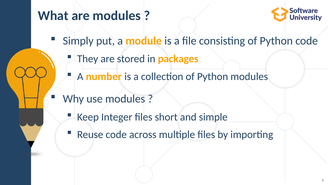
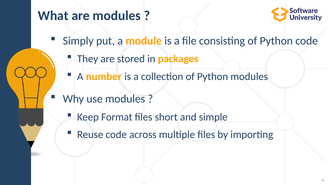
Integer: Integer -> Format (117, 117)
